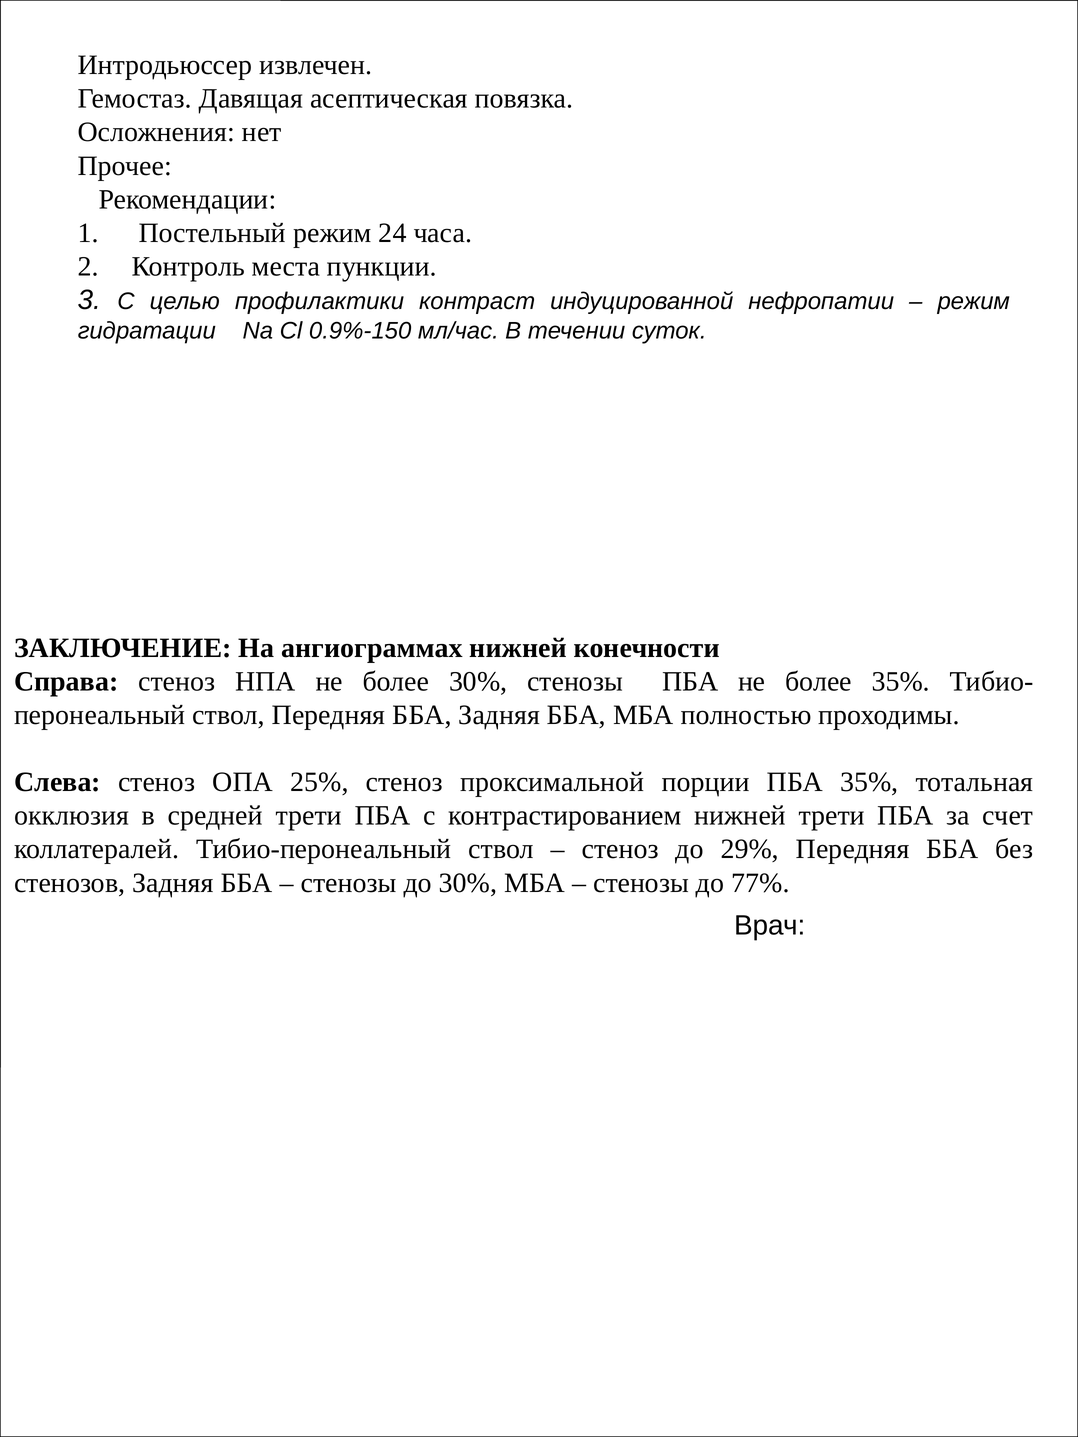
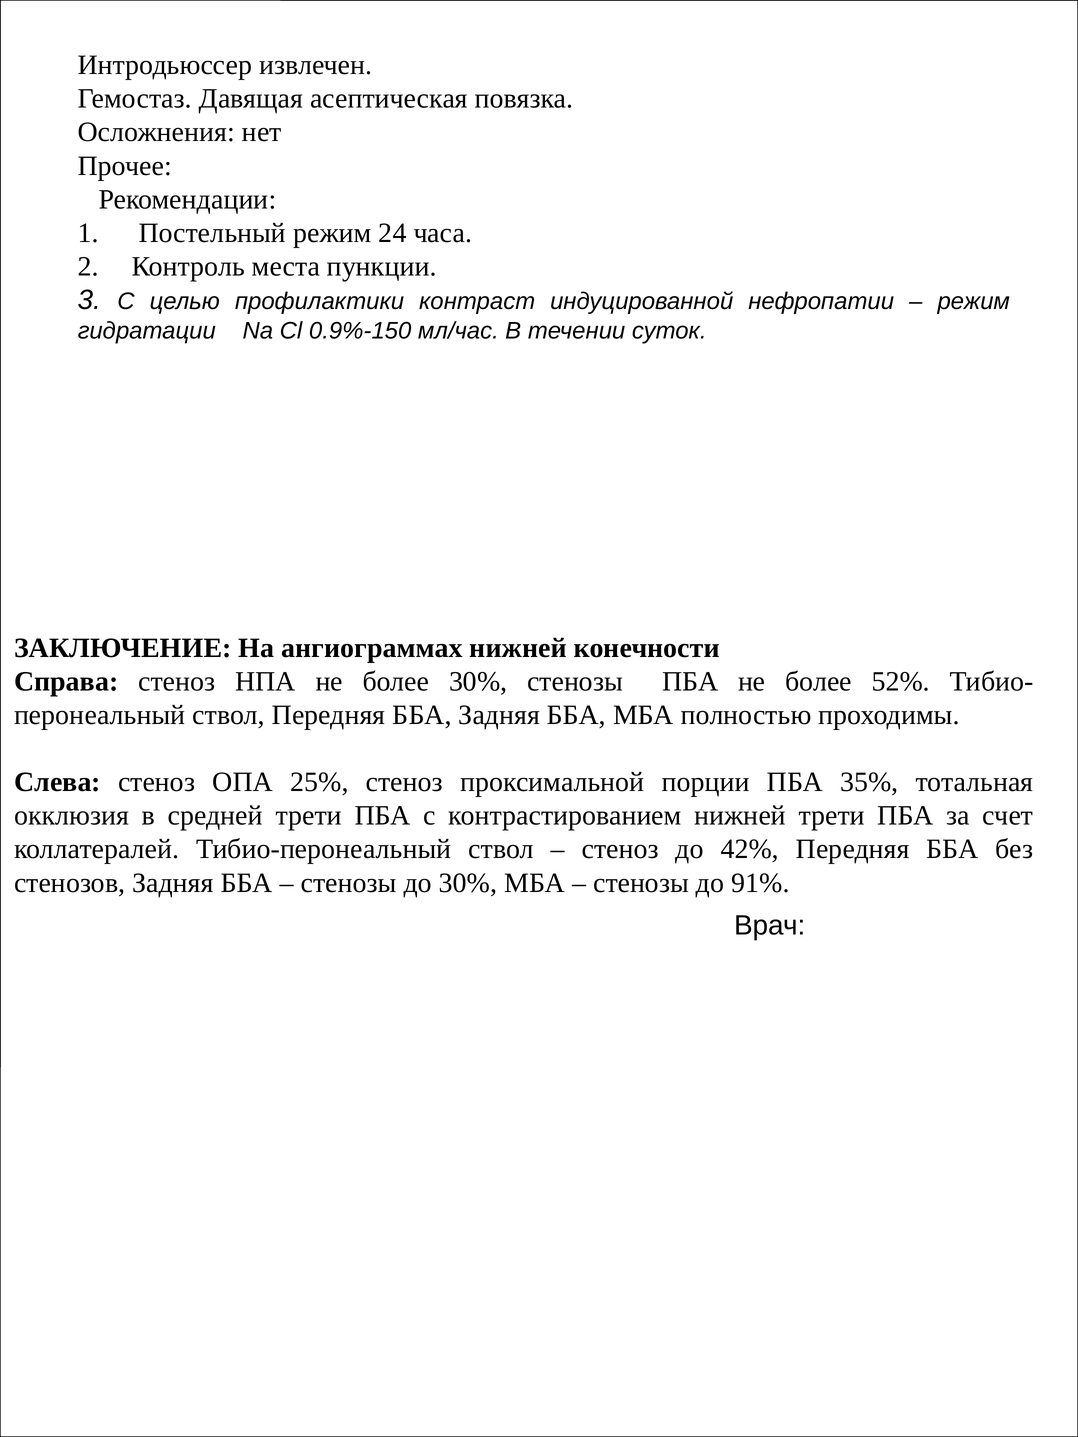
более 35%: 35% -> 52% (901, 682)
29%: 29% -> 42% (750, 849)
77%: 77% -> 91% (760, 883)
